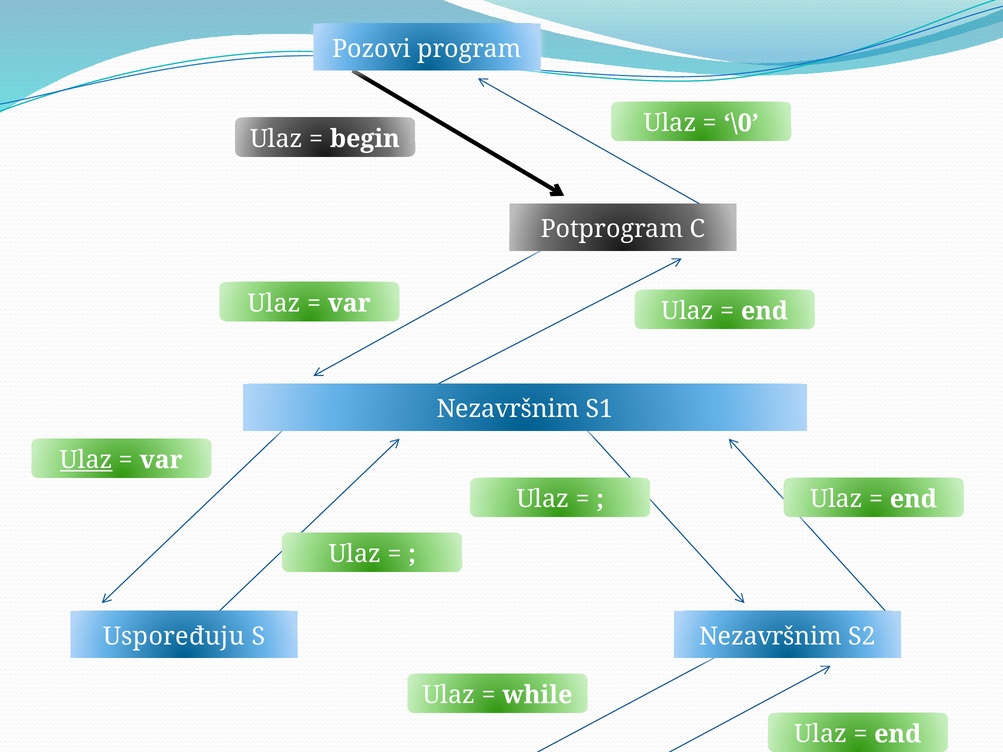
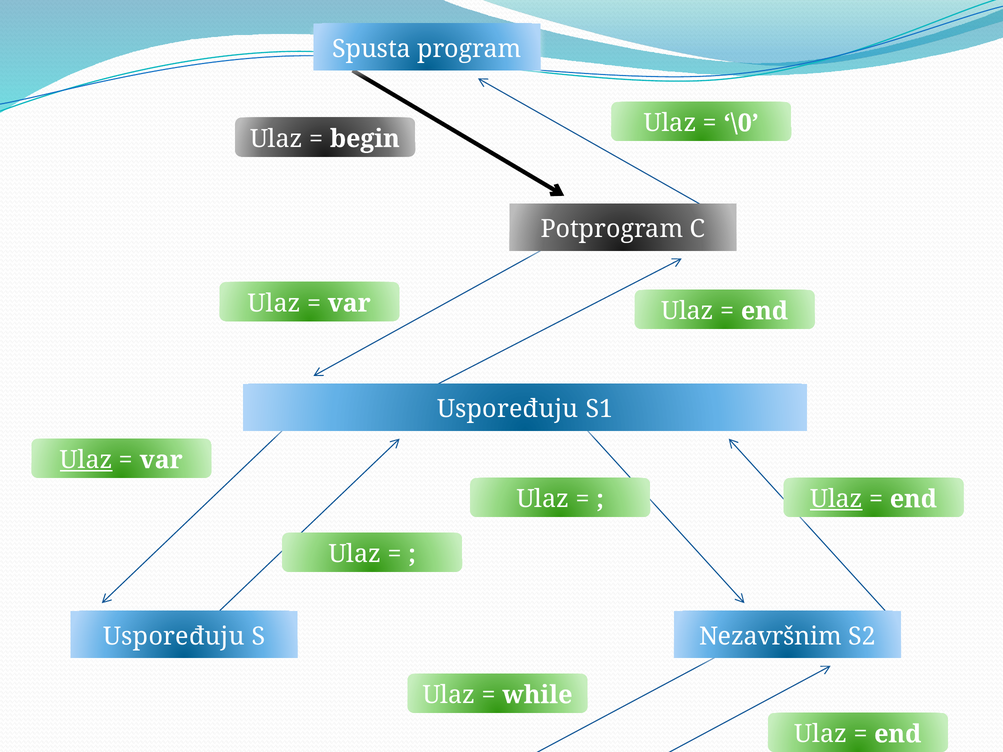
Pozovi: Pozovi -> Spusta (372, 49)
Nezavršnim: Nezavršnim -> Uspoređuju (508, 409)
Ulaz underline: none -> present (836, 499)
